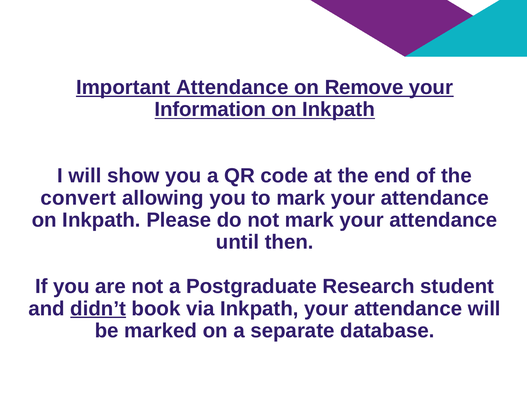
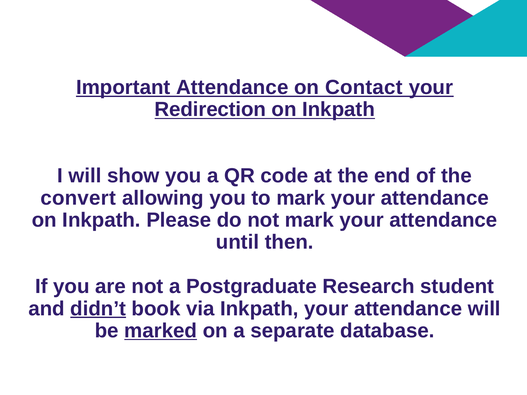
Remove: Remove -> Contact (364, 87)
Information: Information -> Redirection (210, 110)
marked underline: none -> present (161, 331)
